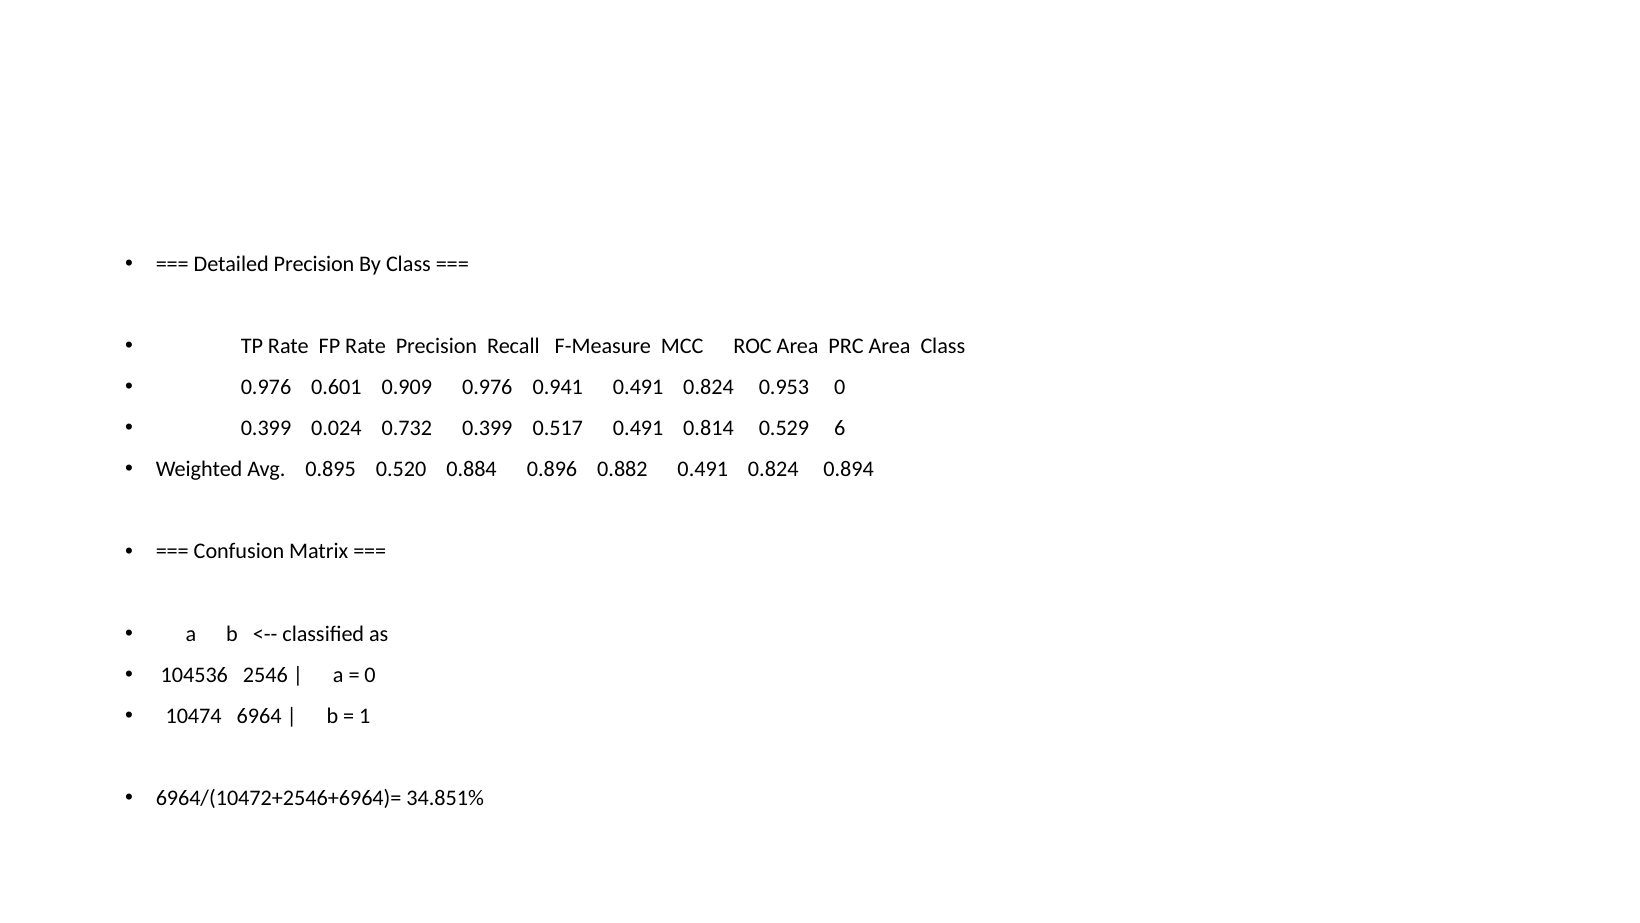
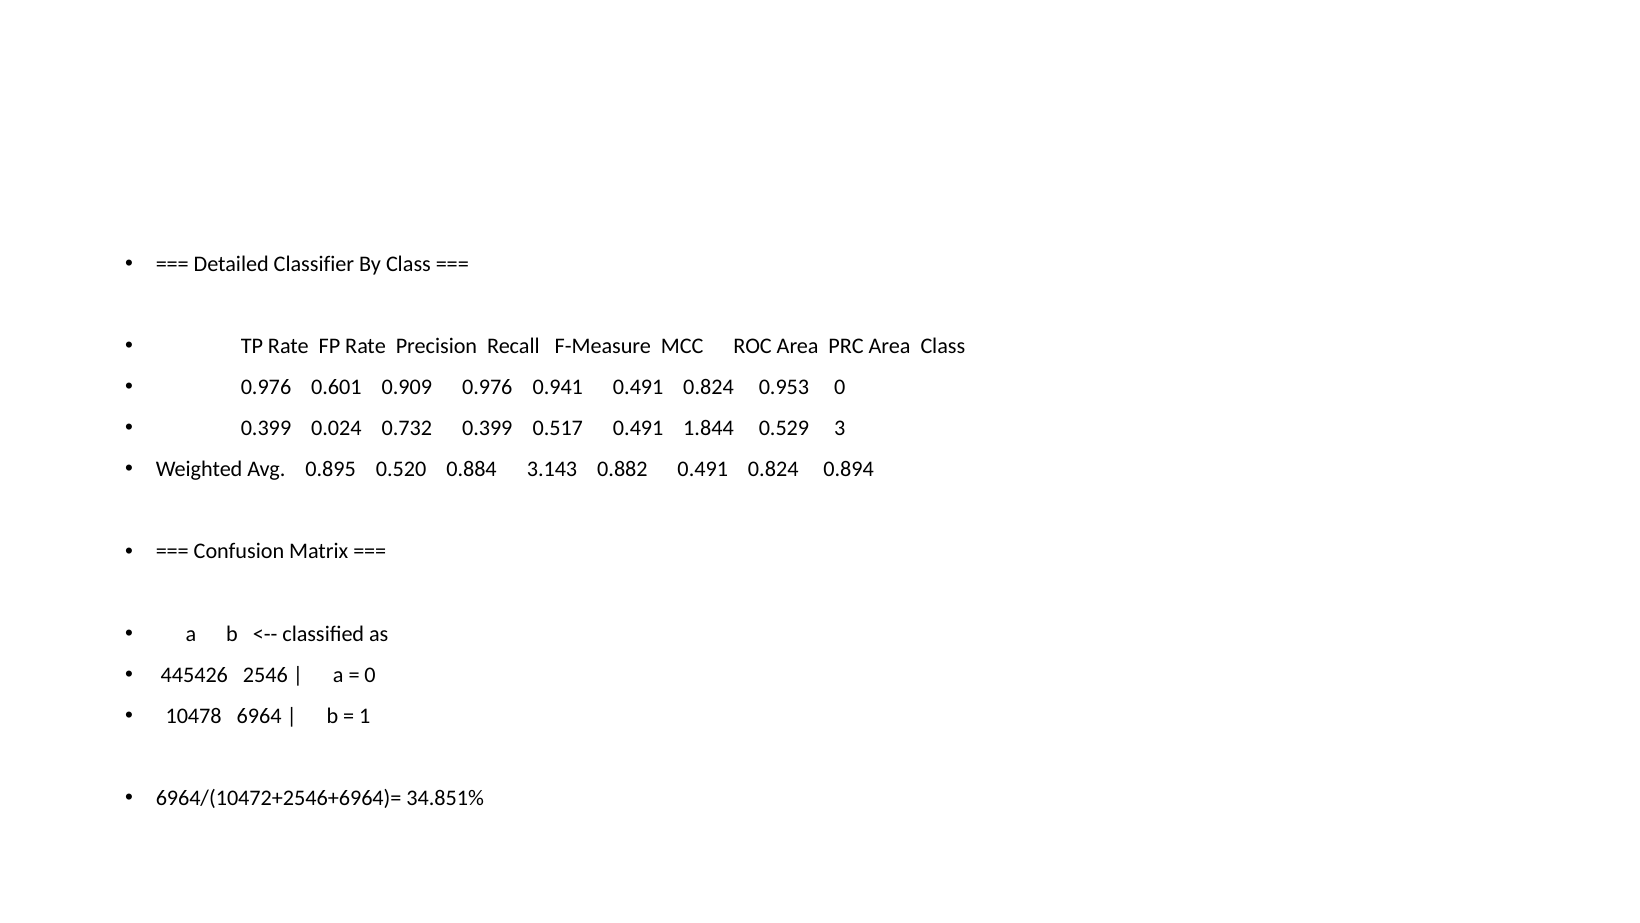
Detailed Precision: Precision -> Classifier (314, 264)
0.814: 0.814 -> 1.844 (709, 428)
6: 6 -> 3 (840, 428)
0.896: 0.896 -> 3.143 (552, 469)
104536: 104536 -> 445426 (194, 675)
10474: 10474 -> 10478 (194, 716)
